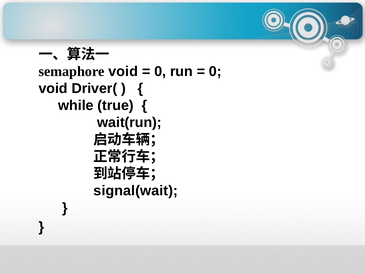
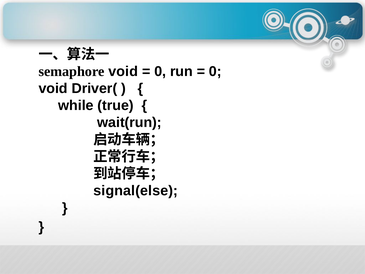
signal(wait: signal(wait -> signal(else (136, 191)
